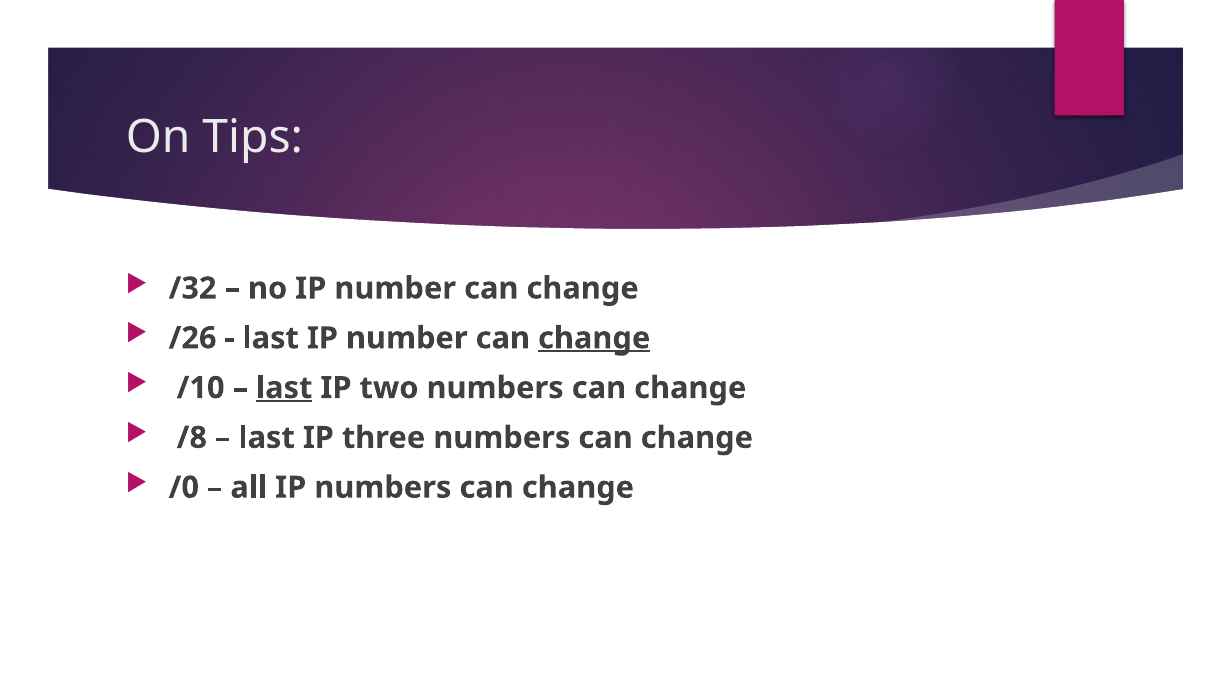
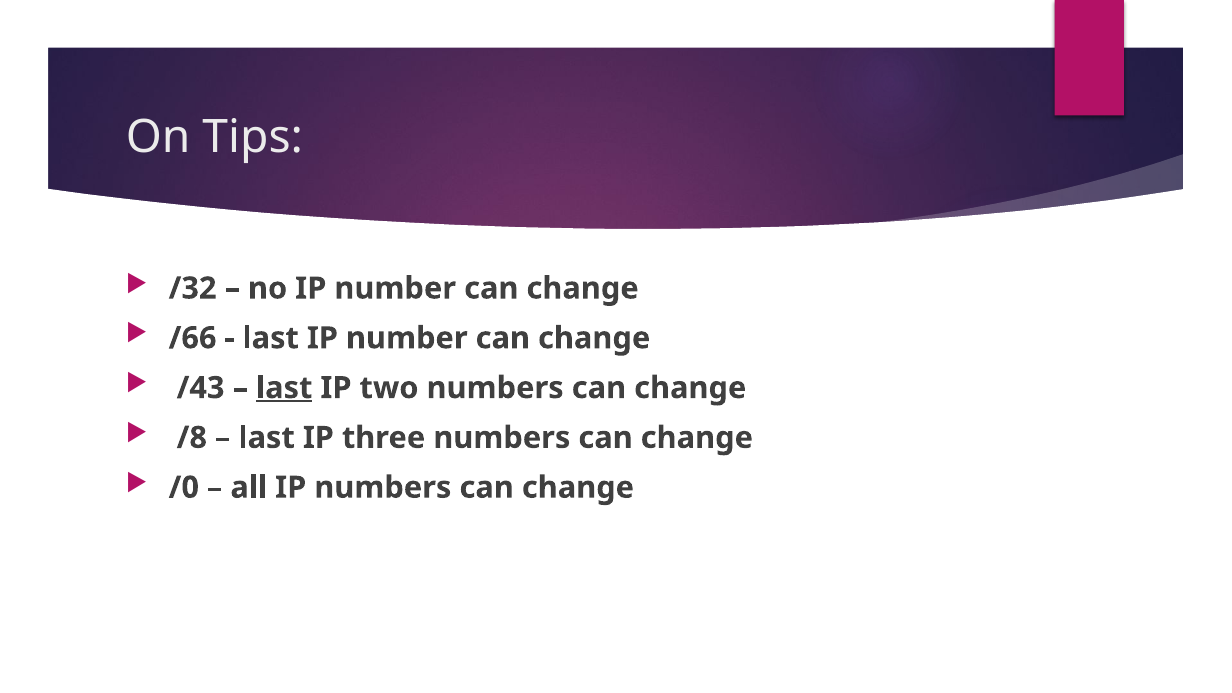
/26: /26 -> /66 (193, 338)
change underline: present -> none (594, 338)
/10: /10 -> /43 (201, 388)
